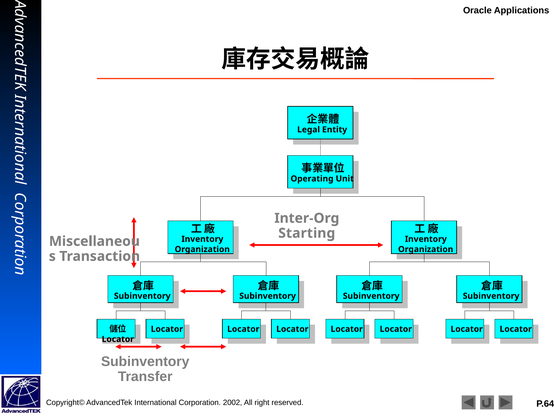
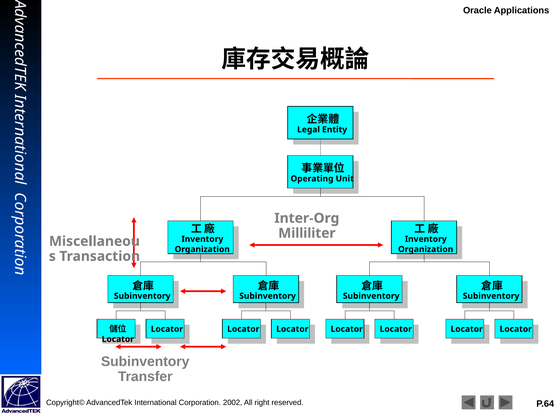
Starting: Starting -> Milliliter (307, 233)
